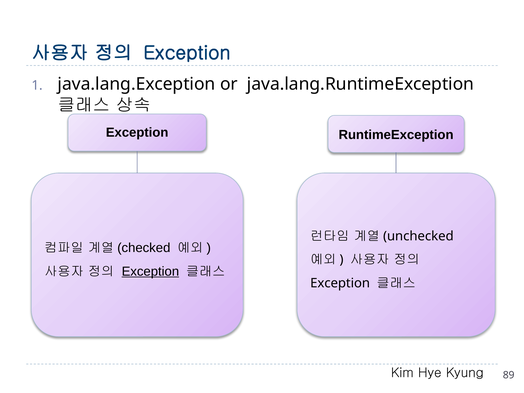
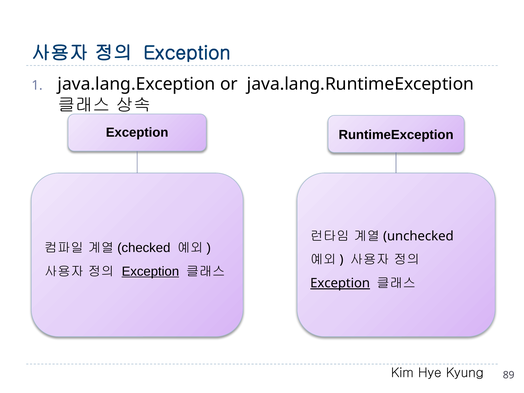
Exception underline: none -> present (340, 283)
